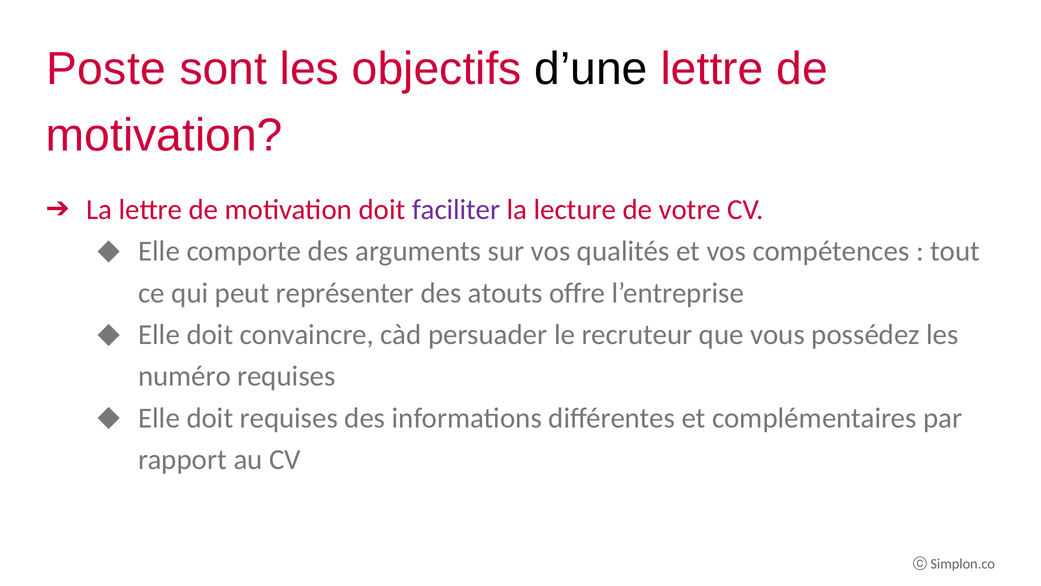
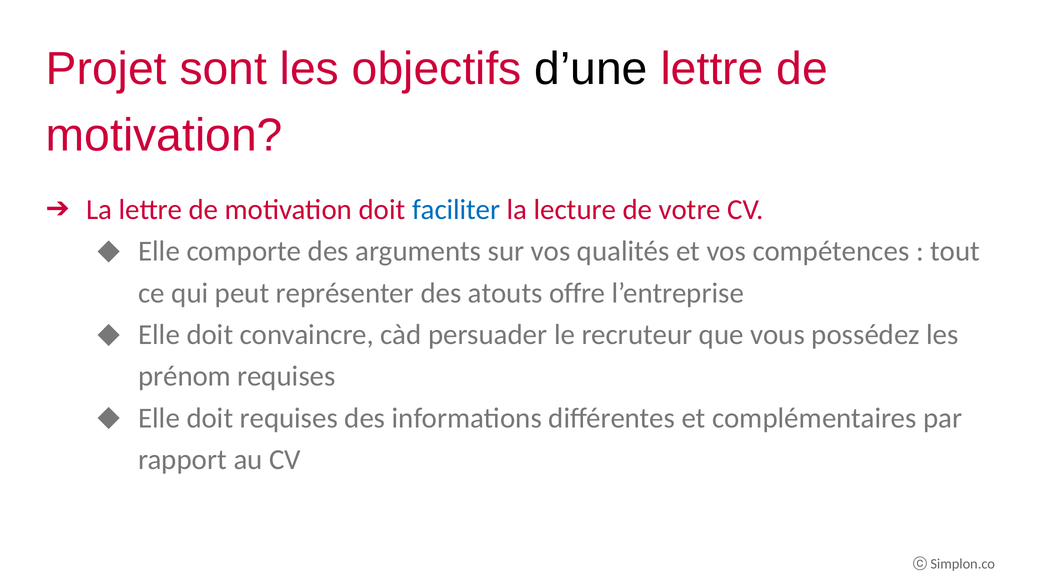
Poste: Poste -> Projet (106, 69)
faciliter colour: purple -> blue (456, 210)
numéro: numéro -> prénom (185, 376)
